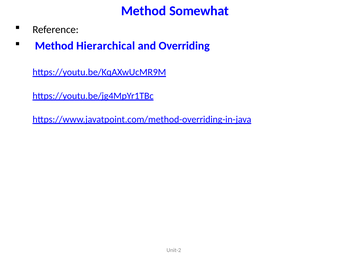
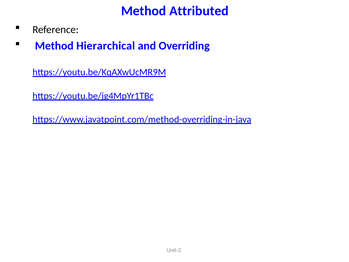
Somewhat: Somewhat -> Attributed (199, 11)
